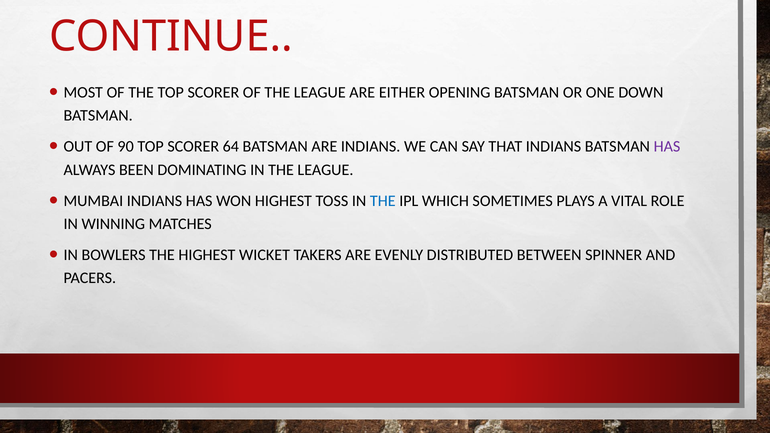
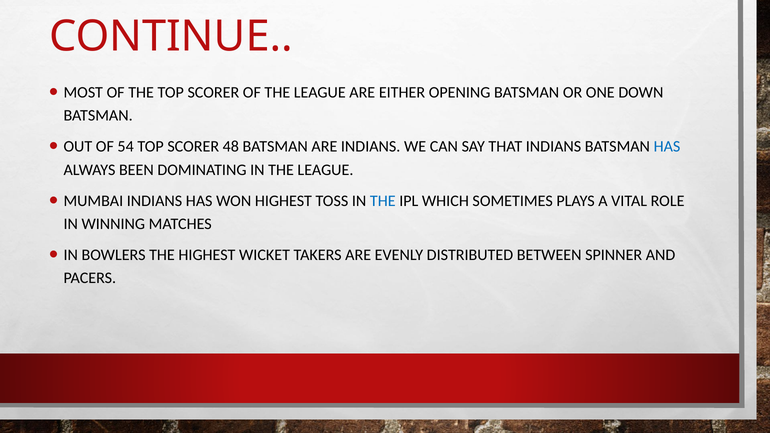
90: 90 -> 54 (126, 147)
64: 64 -> 48 (231, 147)
HAS colour: purple -> blue (667, 147)
